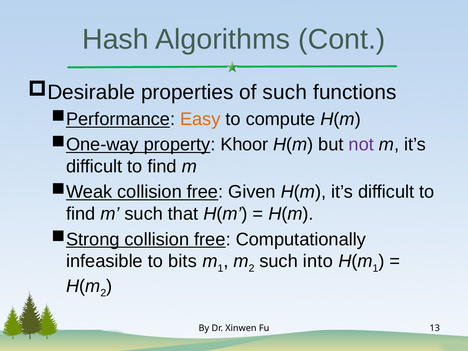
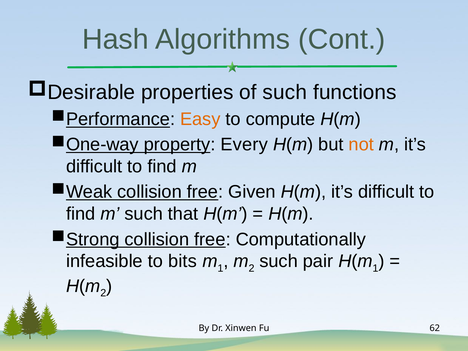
Khoor: Khoor -> Every (244, 145)
not colour: purple -> orange (361, 145)
into: into -> pair (318, 261)
13: 13 -> 62 (435, 328)
